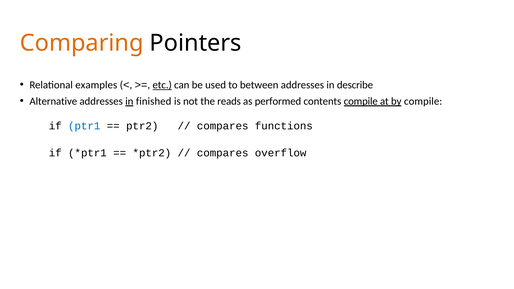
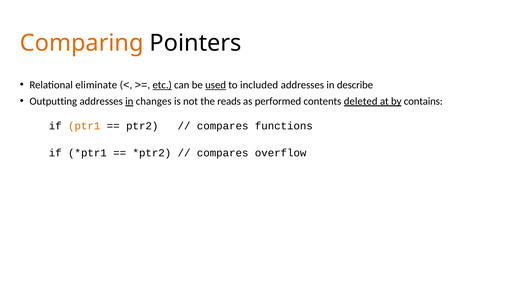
examples: examples -> eliminate (96, 85)
used underline: none -> present (216, 85)
between: between -> included (259, 85)
Alternative: Alternative -> Outputting (53, 101)
finished: finished -> changes (154, 101)
contents compile: compile -> deleted (361, 101)
by compile: compile -> contains (423, 101)
ptr1 colour: blue -> orange (84, 126)
